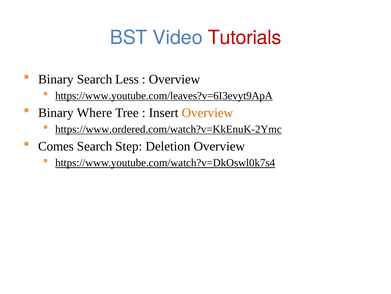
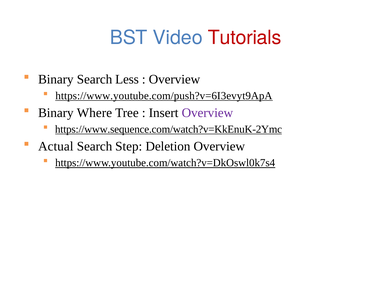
https://www.youtube.com/leaves?v=6I3evyt9ApA: https://www.youtube.com/leaves?v=6I3evyt9ApA -> https://www.youtube.com/push?v=6I3evyt9ApA (164, 95)
Overview colour: orange -> purple (207, 113)
https://www.ordered.com/watch?v=KkEnuK-2Ymc: https://www.ordered.com/watch?v=KkEnuK-2Ymc -> https://www.sequence.com/watch?v=KkEnuK-2Ymc (169, 129)
Comes: Comes -> Actual (56, 146)
